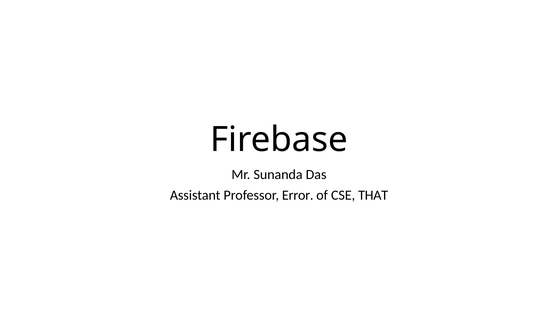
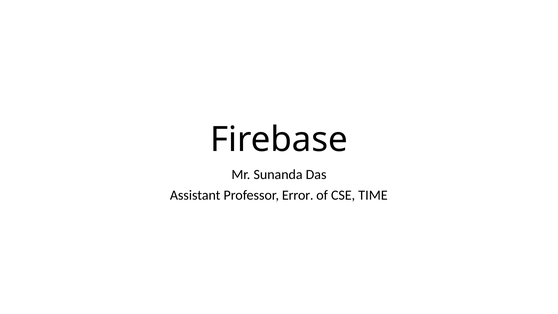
THAT: THAT -> TIME (373, 195)
